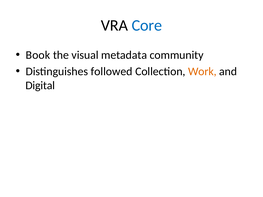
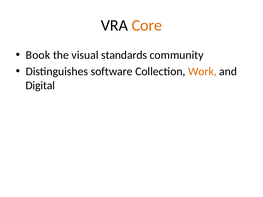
Core colour: blue -> orange (147, 25)
metadata: metadata -> standards (124, 55)
followed: followed -> software (112, 72)
